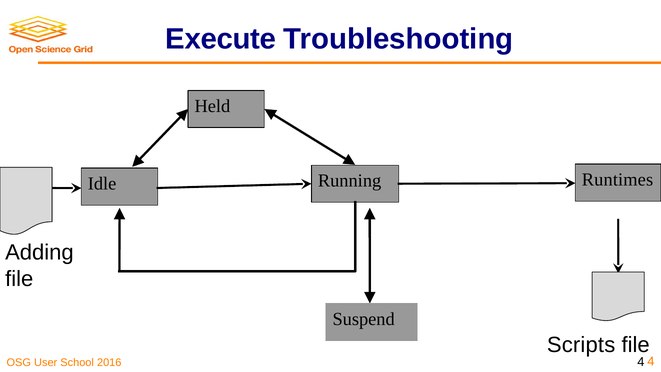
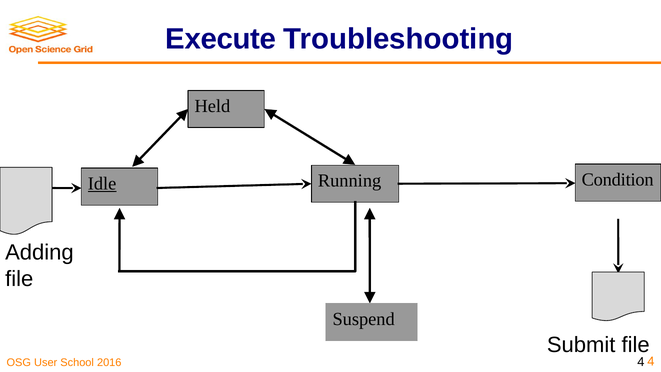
Idle underline: none -> present (102, 184)
Runtimes: Runtimes -> Condition (618, 180)
Scripts: Scripts -> Submit (581, 345)
